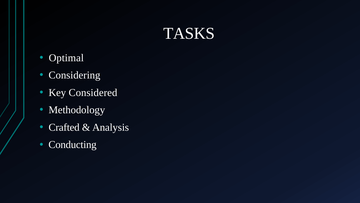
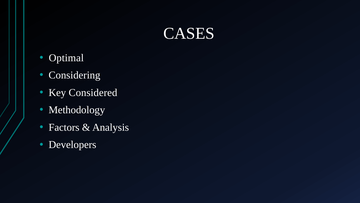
TASKS: TASKS -> CASES (189, 33)
Crafted: Crafted -> Factors (64, 127)
Conducting: Conducting -> Developers (72, 144)
